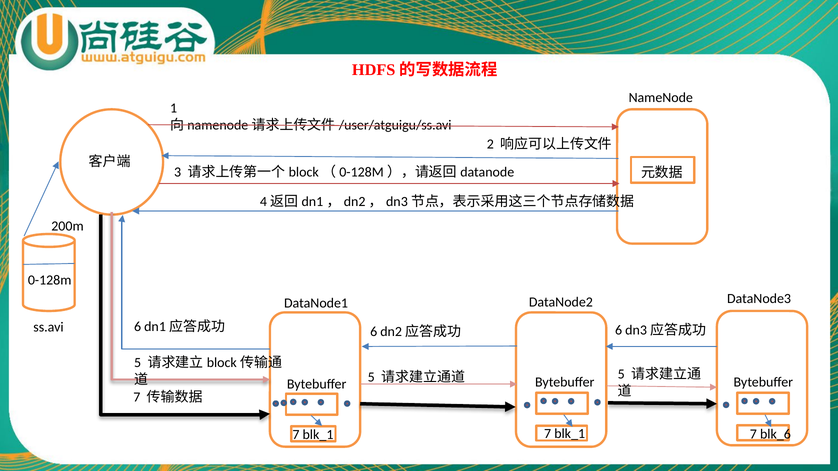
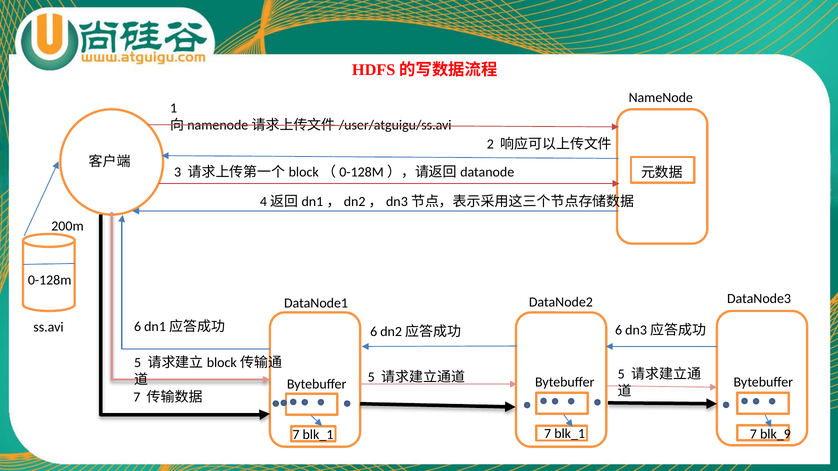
blk_6: blk_6 -> blk_9 (775, 434)
